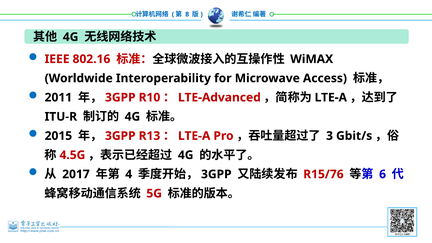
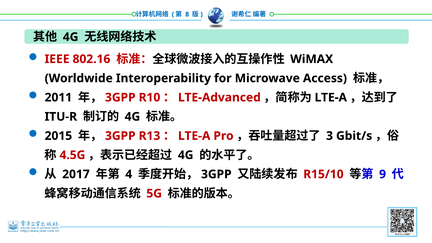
R15/76: R15/76 -> R15/10 (323, 174)
6: 6 -> 9 (383, 174)
